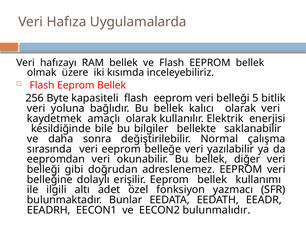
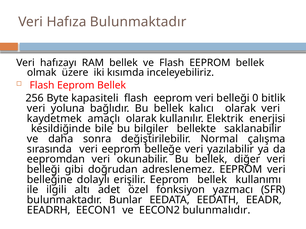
Hafıza Uygulamalarda: Uygulamalarda -> Bulunmaktadır (138, 22)
5: 5 -> 0 (256, 98)
